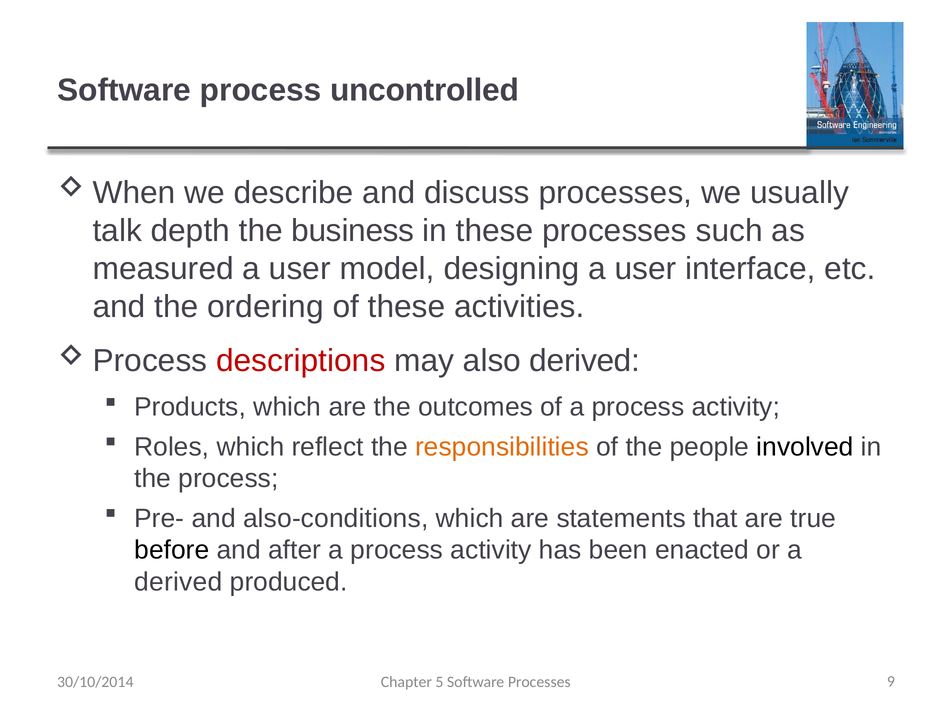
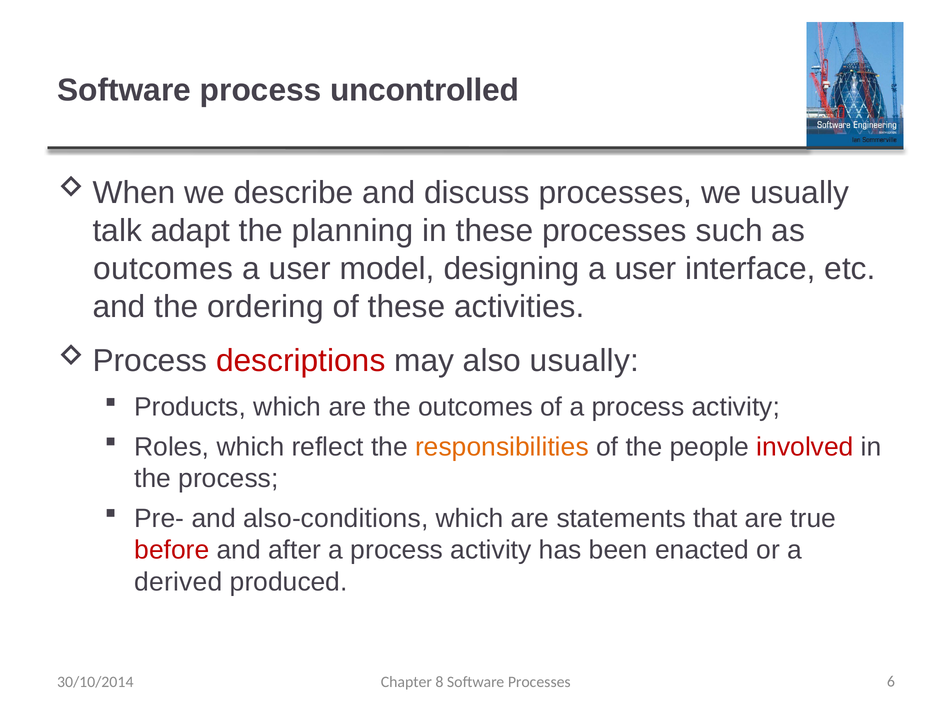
depth: depth -> adapt (190, 231)
business: business -> planning (353, 231)
measured: measured -> outcomes (163, 269)
also derived: derived -> usually (584, 361)
involved colour: black -> red (805, 447)
before colour: black -> red (172, 550)
5: 5 -> 8 (439, 682)
9: 9 -> 6 (891, 682)
